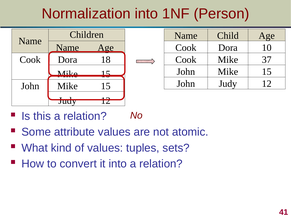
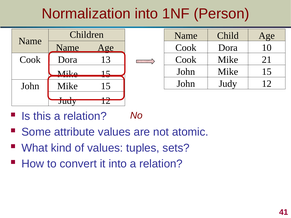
18: 18 -> 13 (106, 60)
37: 37 -> 21 (267, 60)
